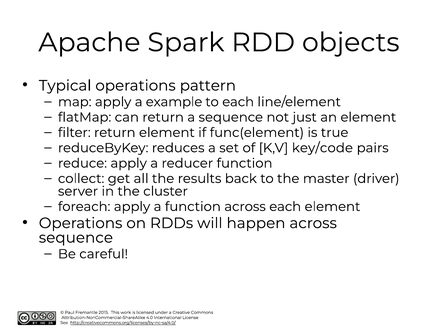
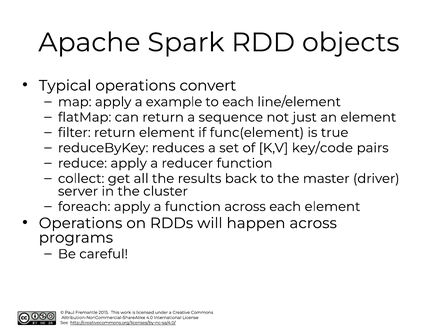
pattern: pattern -> convert (208, 85)
sequence: sequence -> programs (76, 237)
